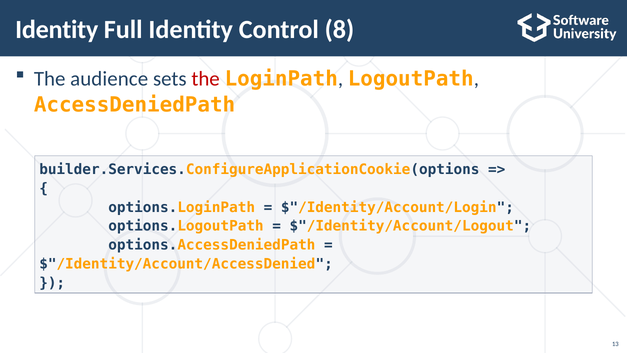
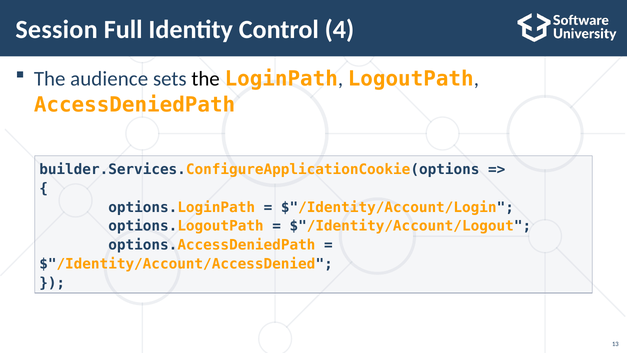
Identity: Identity -> Session (57, 30)
8: 8 -> 4 (339, 30)
the colour: red -> black (206, 79)
